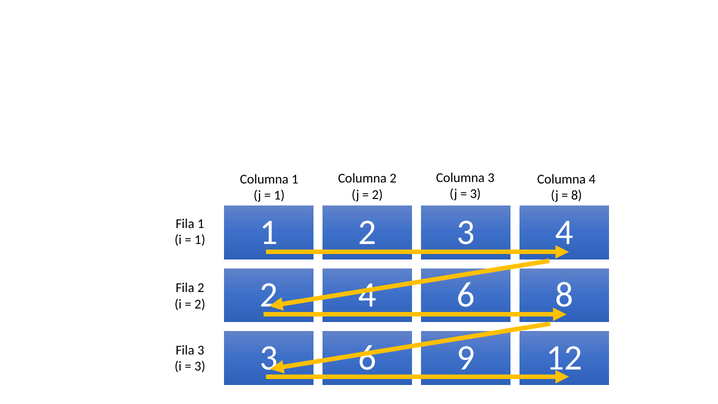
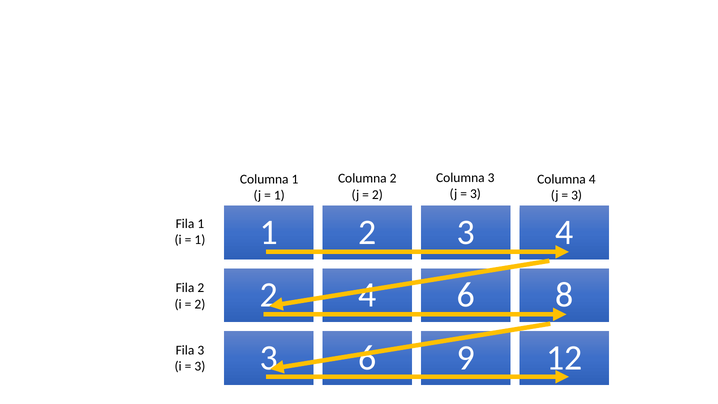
8: 8 -> 3 (577, 195)
